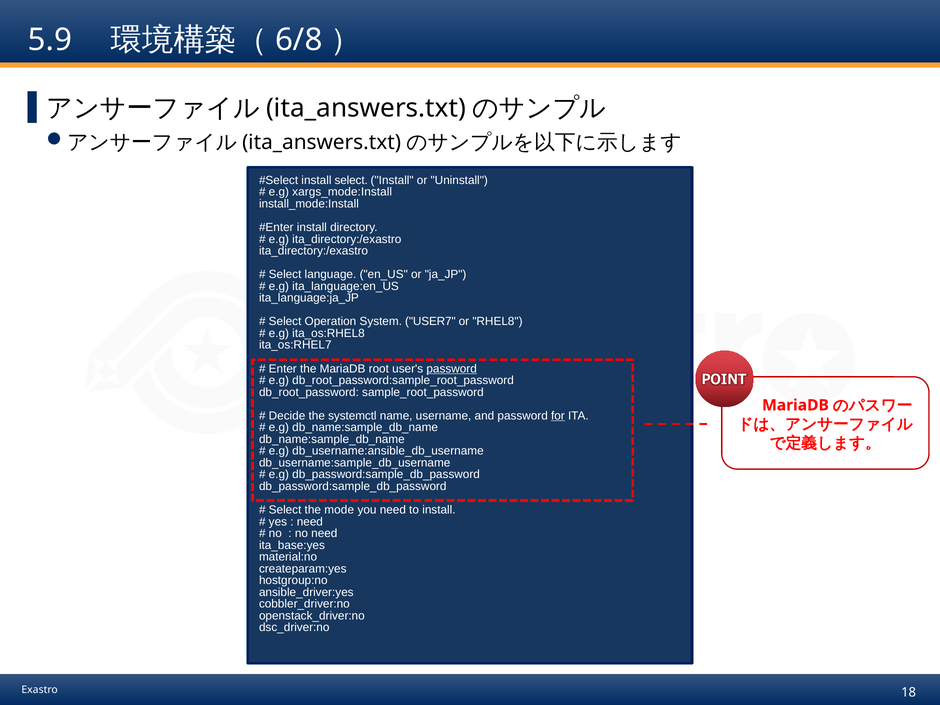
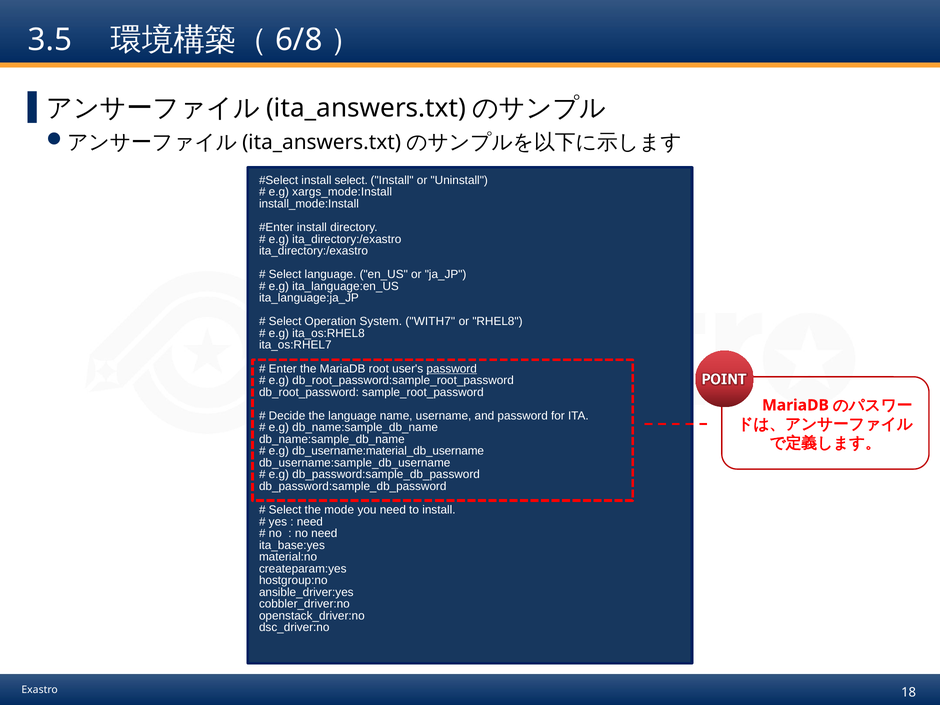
5.9: 5.9 -> 3.5 (50, 40)
USER7: USER7 -> WITH7 (430, 322)
the systemctl: systemctl -> language (352, 416)
for underline: present -> none (558, 416)
db_username:ansible_db_username: db_username:ansible_db_username -> db_username:material_db_username (388, 451)
